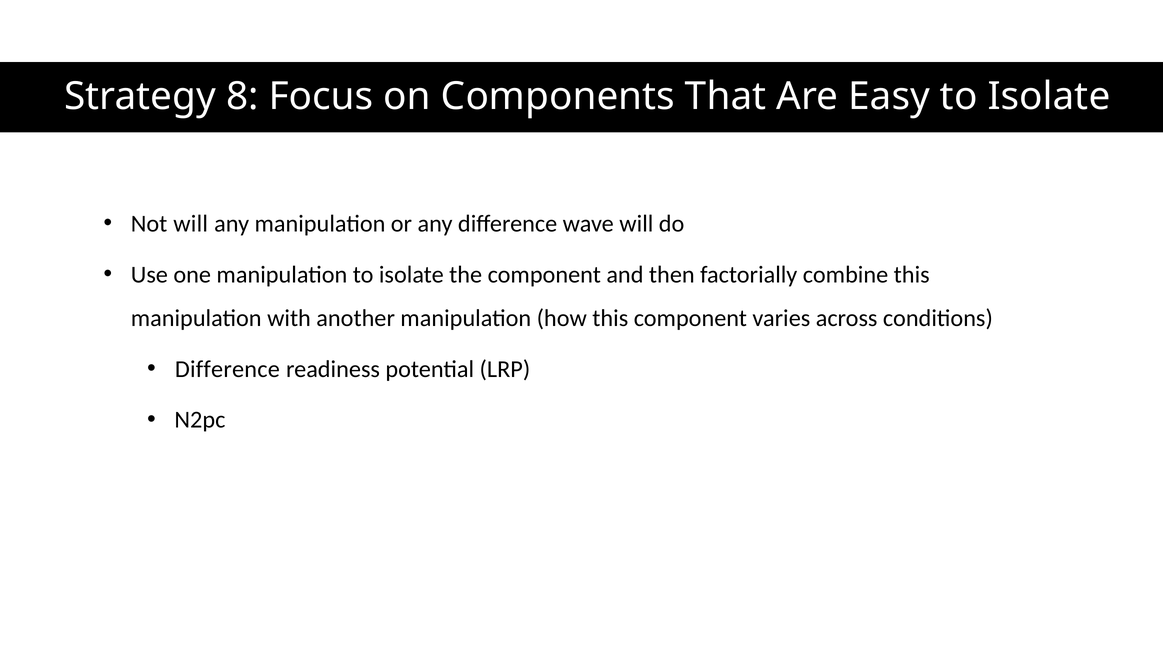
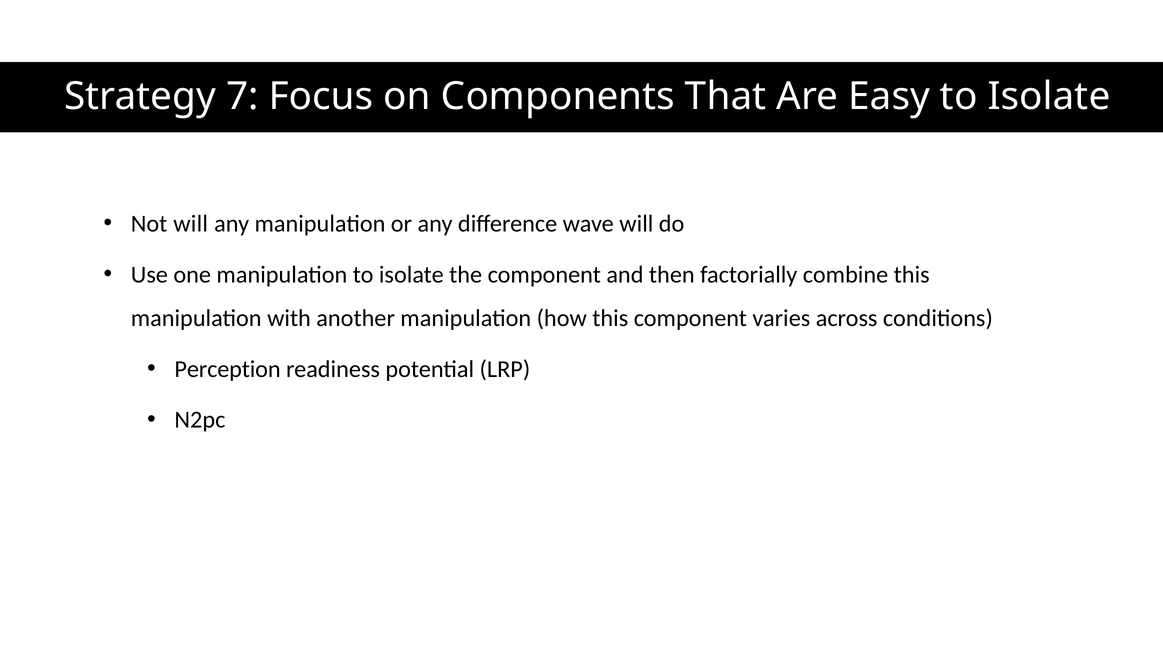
8: 8 -> 7 (242, 97)
Difference: Difference -> Perception (228, 369)
